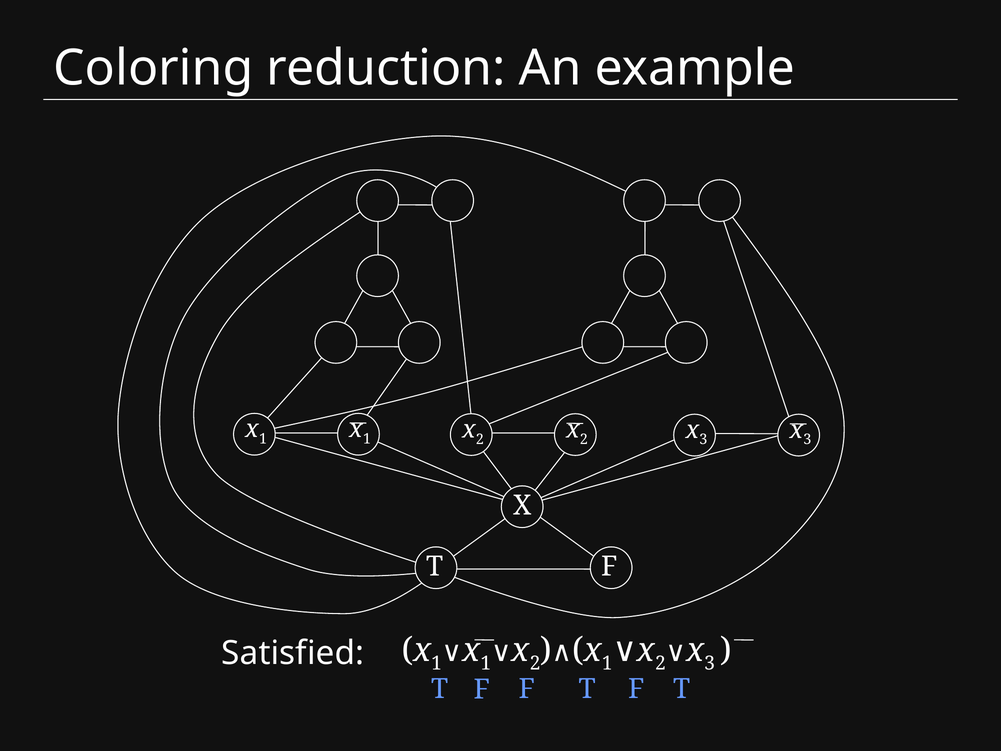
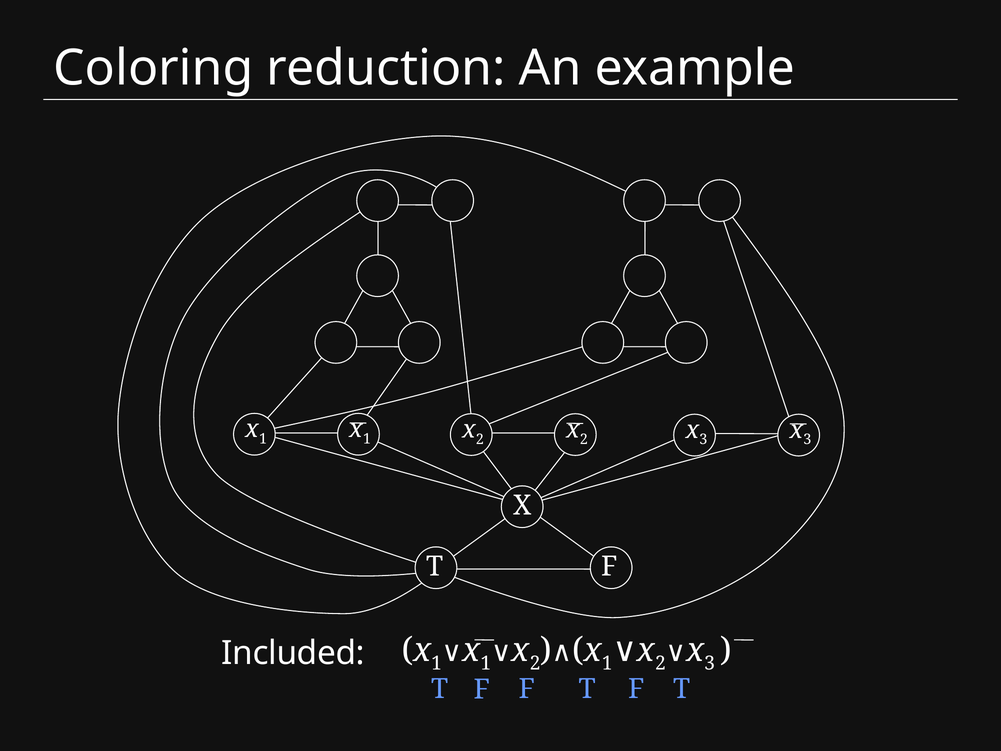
Satisfied: Satisfied -> Included (293, 653)
